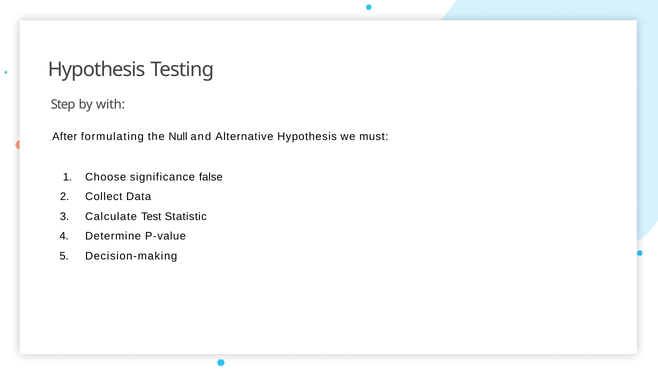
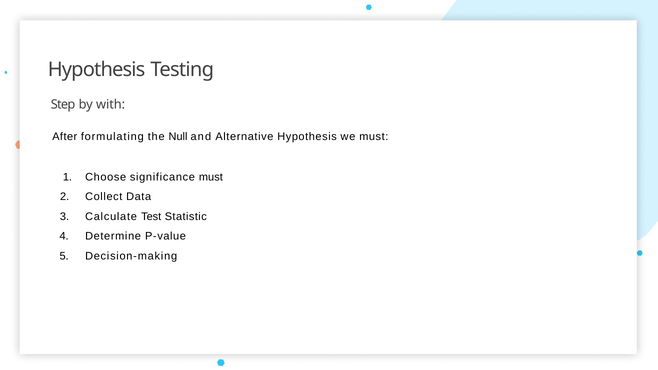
significance false: false -> must (211, 177)
